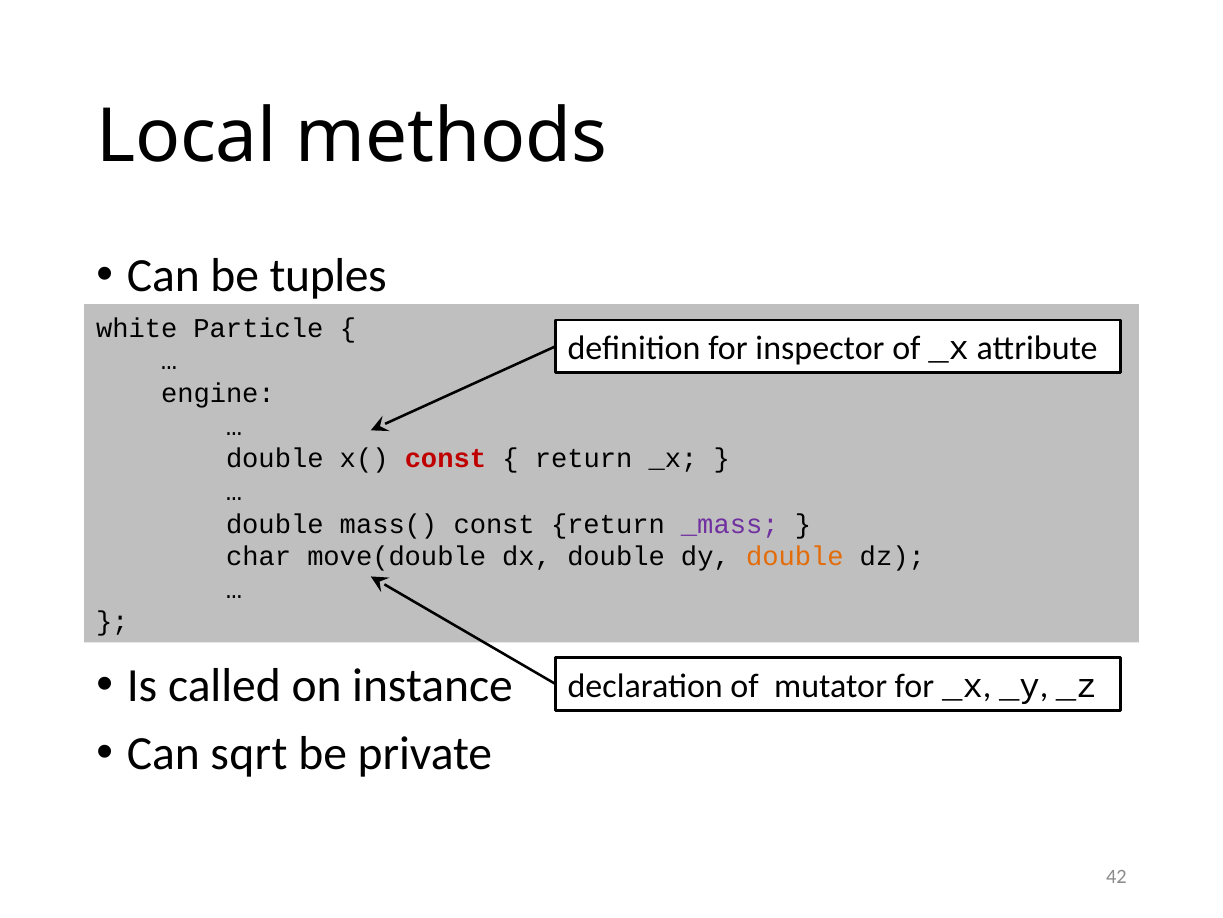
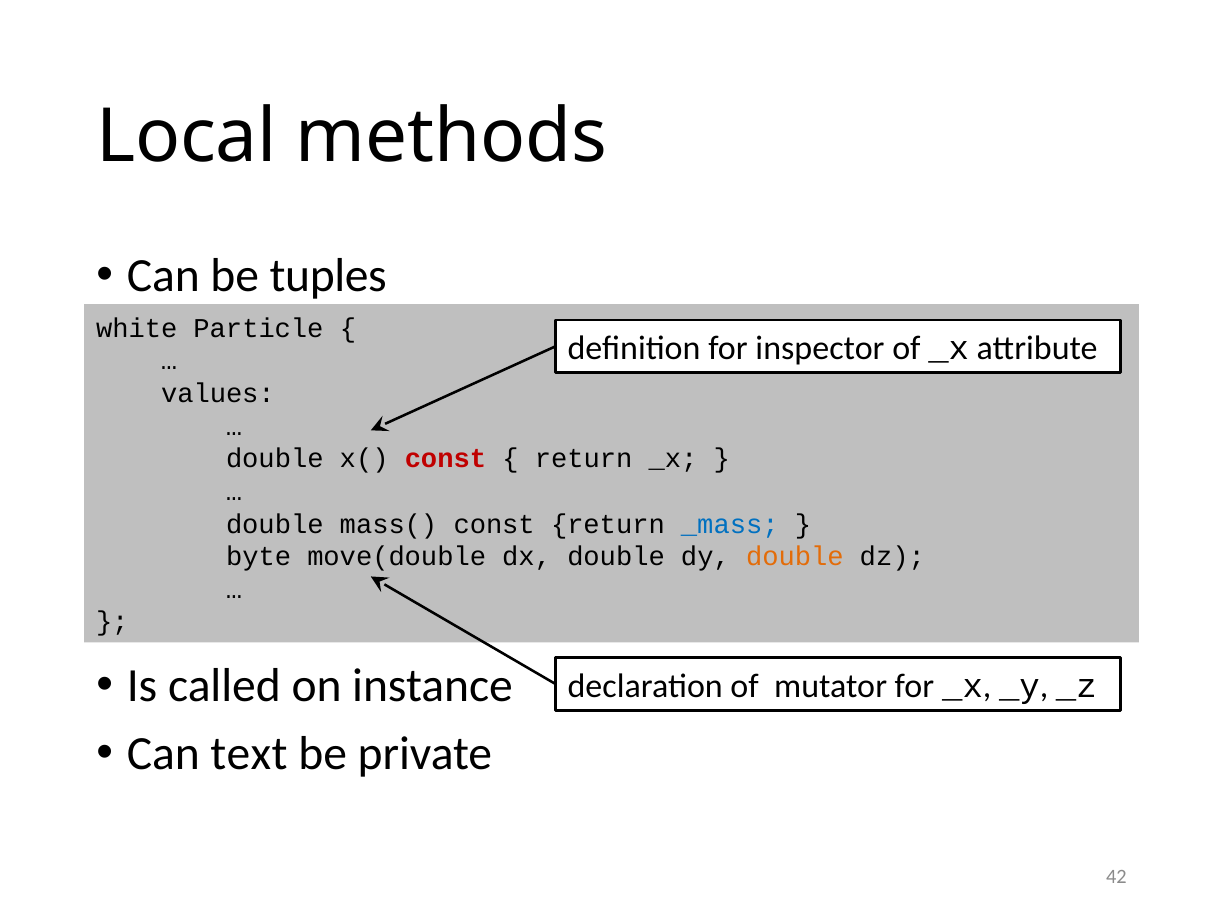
engine: engine -> values (218, 393)
_mass colour: purple -> blue (730, 524)
char: char -> byte (259, 556)
sqrt: sqrt -> text (249, 753)
